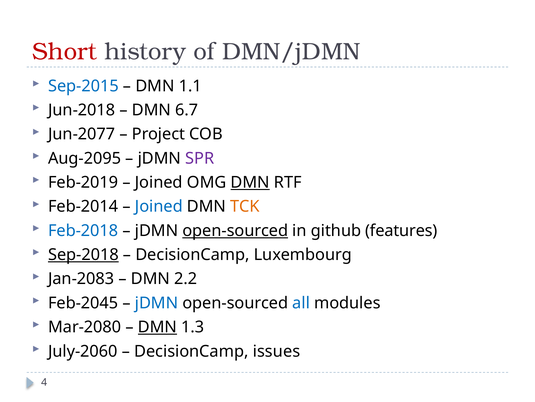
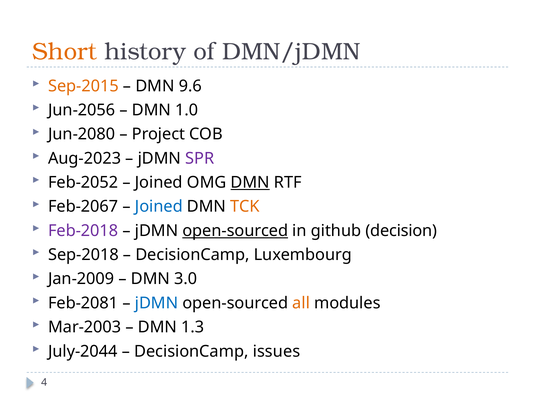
Short colour: red -> orange (64, 52)
Sep-2015 colour: blue -> orange (83, 86)
1.1: 1.1 -> 9.6 (190, 86)
Jun-2018: Jun-2018 -> Jun-2056 (82, 110)
6.7: 6.7 -> 1.0 (187, 110)
Jun-2077: Jun-2077 -> Jun-2080 (82, 134)
Aug-2095: Aug-2095 -> Aug-2023 (85, 158)
Feb-2019: Feb-2019 -> Feb-2052 (83, 182)
Feb-2014: Feb-2014 -> Feb-2067 (83, 206)
Feb-2018 colour: blue -> purple (83, 230)
features: features -> decision (401, 230)
Sep-2018 underline: present -> none (83, 254)
Jan-2083: Jan-2083 -> Jan-2009 (81, 278)
2.2: 2.2 -> 3.0 (186, 278)
Feb-2045: Feb-2045 -> Feb-2081 (83, 302)
all colour: blue -> orange (301, 302)
Mar-2080: Mar-2080 -> Mar-2003 (85, 327)
DMN underline: present -> none (157, 327)
July-2060: July-2060 -> July-2044 (83, 351)
